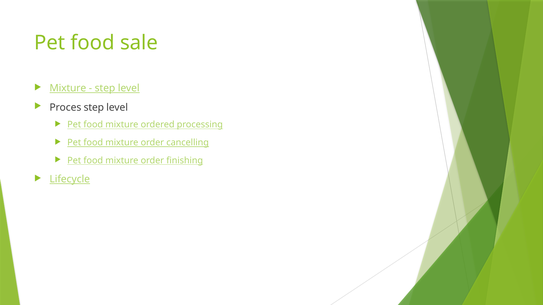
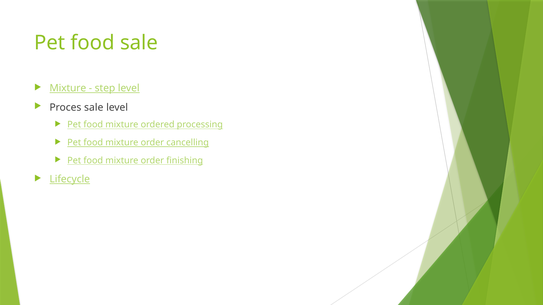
Proces step: step -> sale (94, 108)
